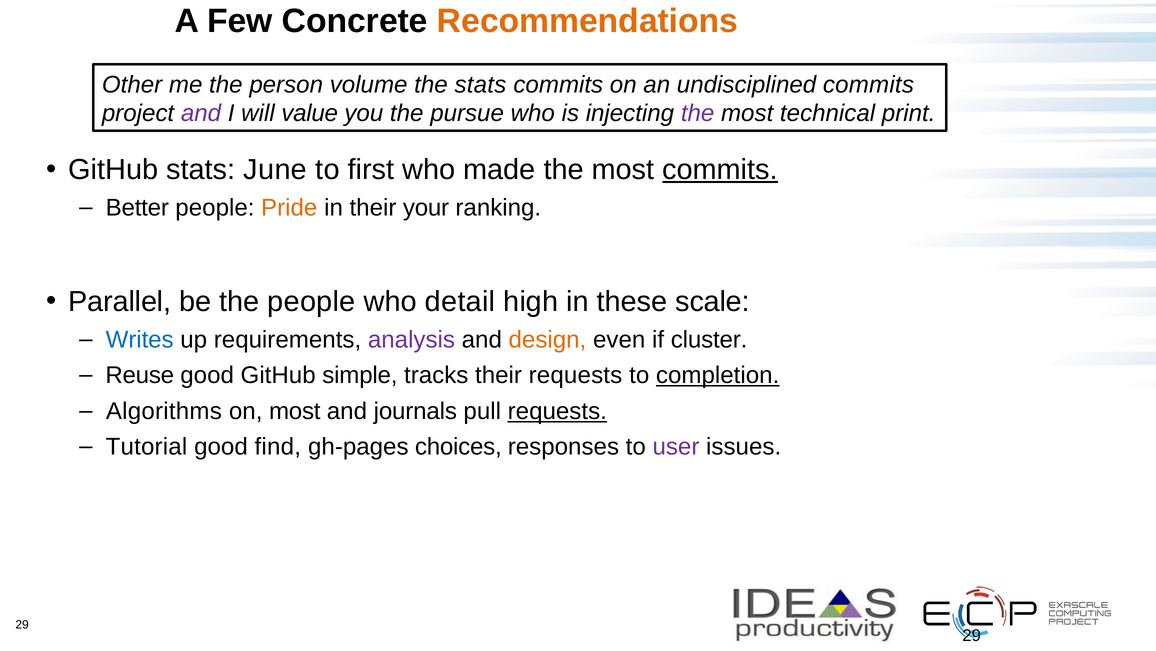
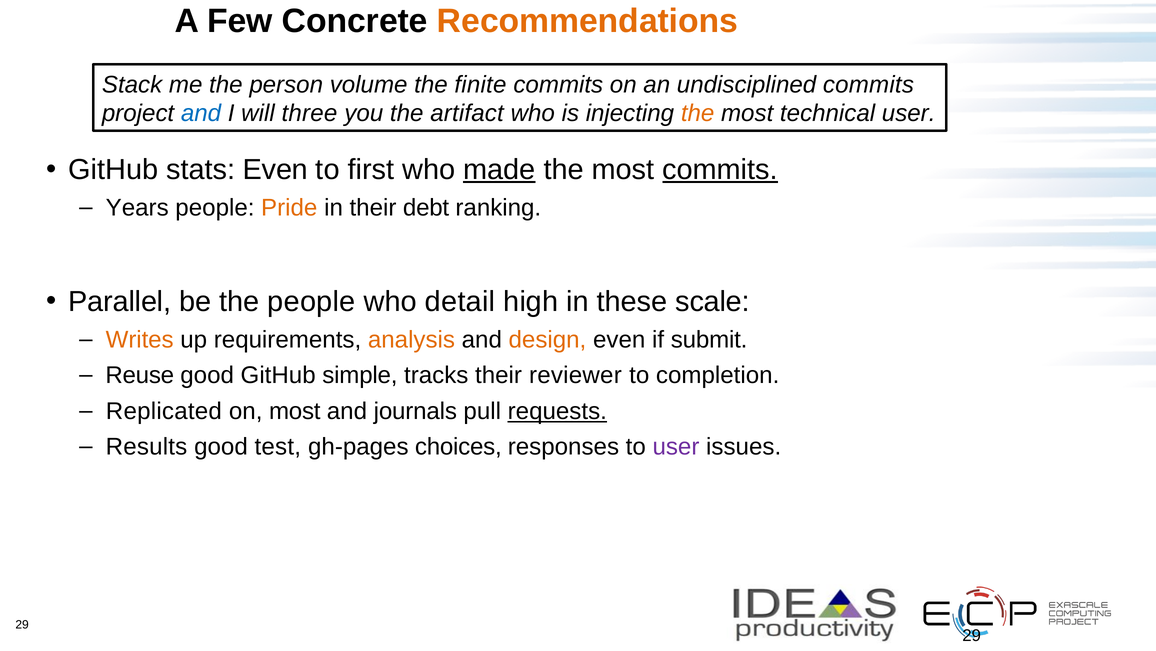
Other: Other -> Stack (132, 85)
the stats: stats -> finite (480, 85)
and colour: purple -> blue (201, 113)
value: value -> three (309, 113)
pursue: pursue -> artifact (467, 113)
the colour: purple -> orange (698, 113)
technical print: print -> user (909, 113)
stats June: June -> Even (275, 169)
made underline: none -> present (499, 169)
Better: Better -> Years (137, 208)
your: your -> debt (426, 208)
Writes colour: blue -> orange (140, 340)
analysis colour: purple -> orange (411, 340)
cluster: cluster -> submit (709, 340)
their requests: requests -> reviewer (575, 375)
completion underline: present -> none (718, 375)
Algorithms: Algorithms -> Replicated (164, 411)
Tutorial: Tutorial -> Results (146, 446)
find: find -> test (278, 446)
